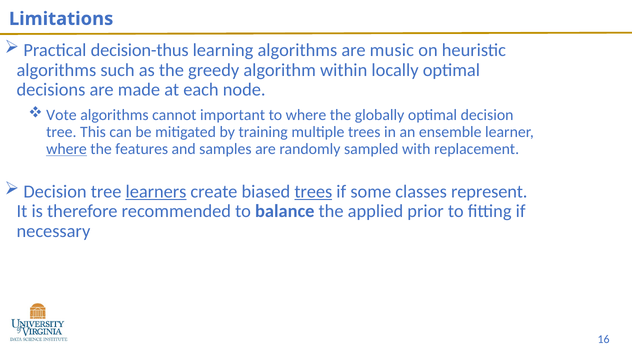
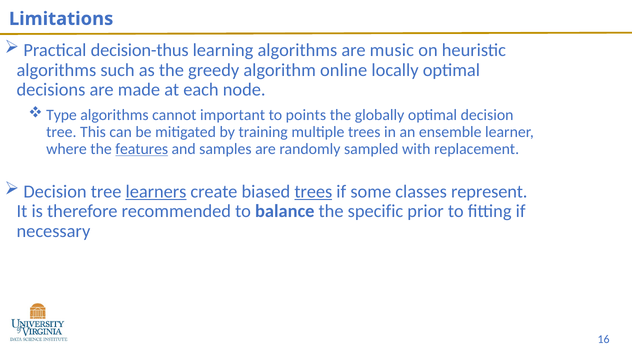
within: within -> online (344, 70)
Vote: Vote -> Type (62, 115)
to where: where -> points (306, 115)
where underline: present -> none (67, 149)
features underline: none -> present (142, 149)
applied: applied -> specific (375, 212)
